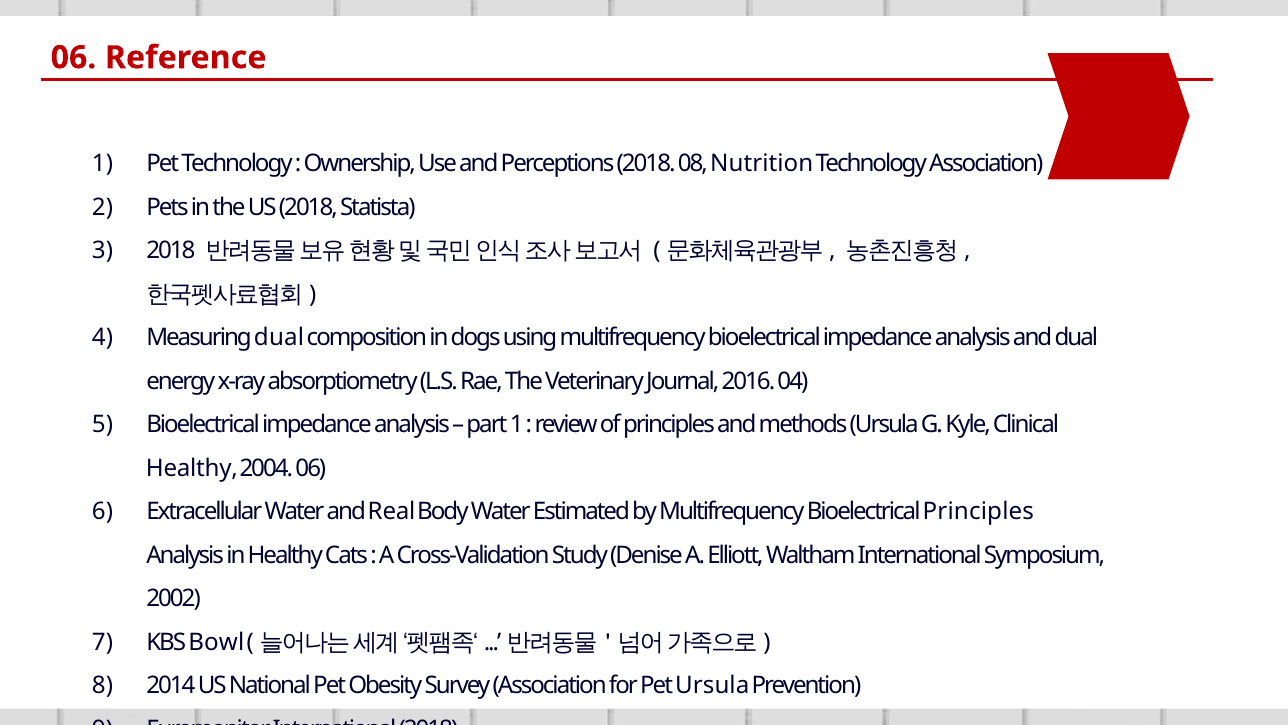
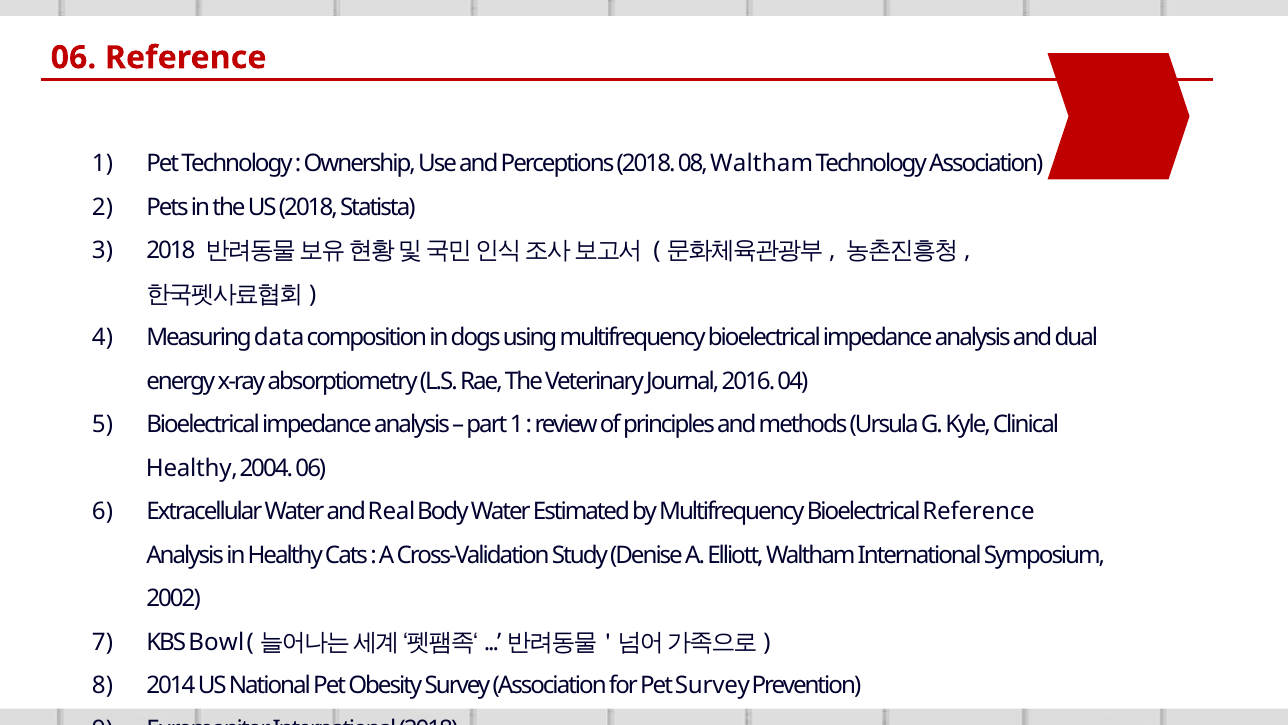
08 Nutrition: Nutrition -> Waltham (762, 164)
Measuring dual: dual -> data (279, 338)
Bioelectrical Principles: Principles -> Reference (979, 512)
Pet Ursula: Ursula -> Survey (712, 686)
